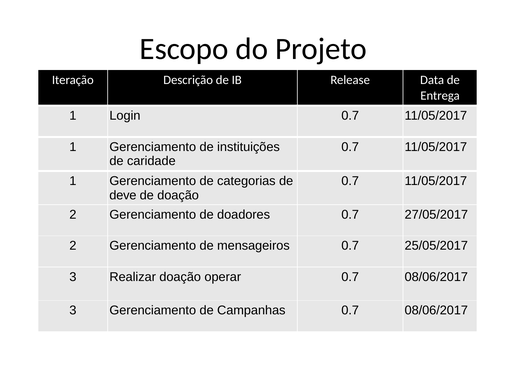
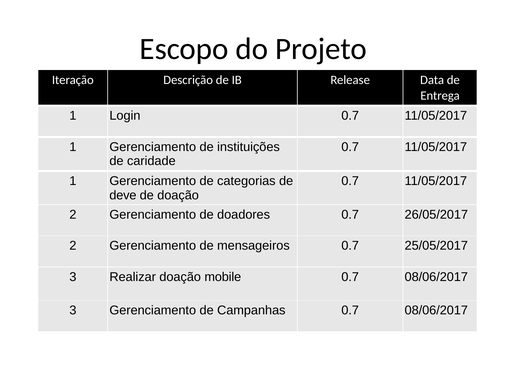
27/05/2017: 27/05/2017 -> 26/05/2017 (436, 214)
operar: operar -> mobile (223, 276)
